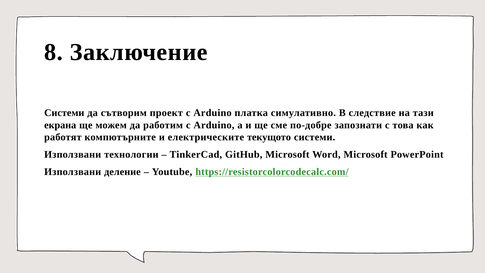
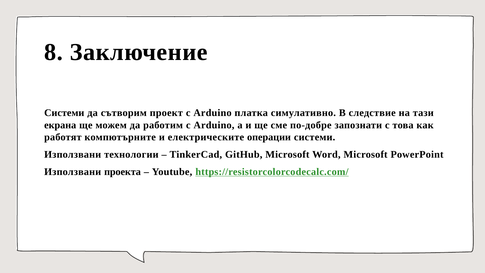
текущото: текущото -> операции (269, 137)
деление: деление -> проекта (123, 172)
